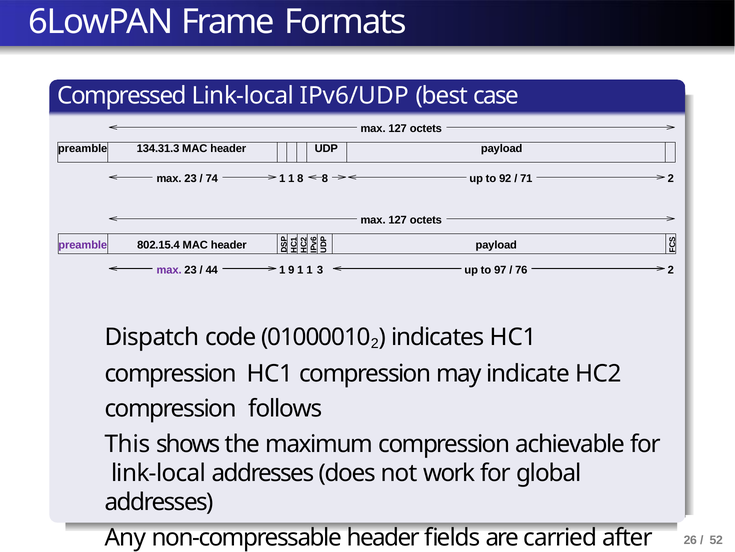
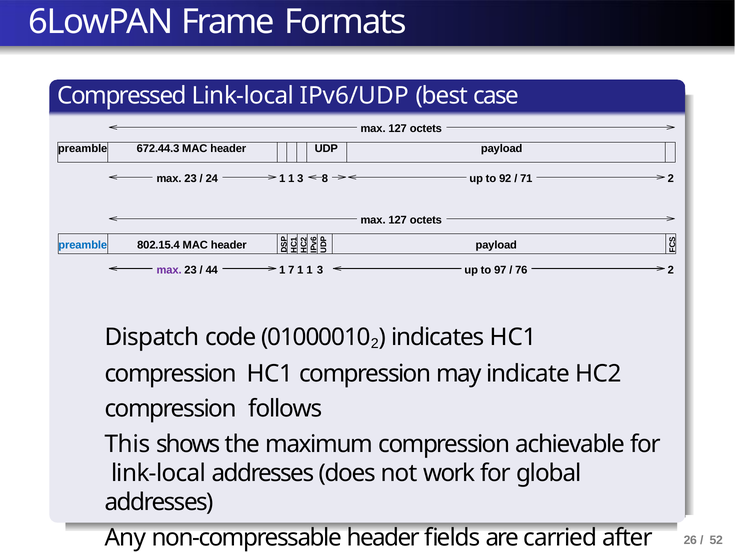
134.31.3: 134.31.3 -> 672.44.3 (158, 149)
74: 74 -> 24 (212, 178)
8: 8 -> 3 (300, 178)
preamble colour: purple -> blue (83, 245)
9: 9 -> 7 (291, 270)
